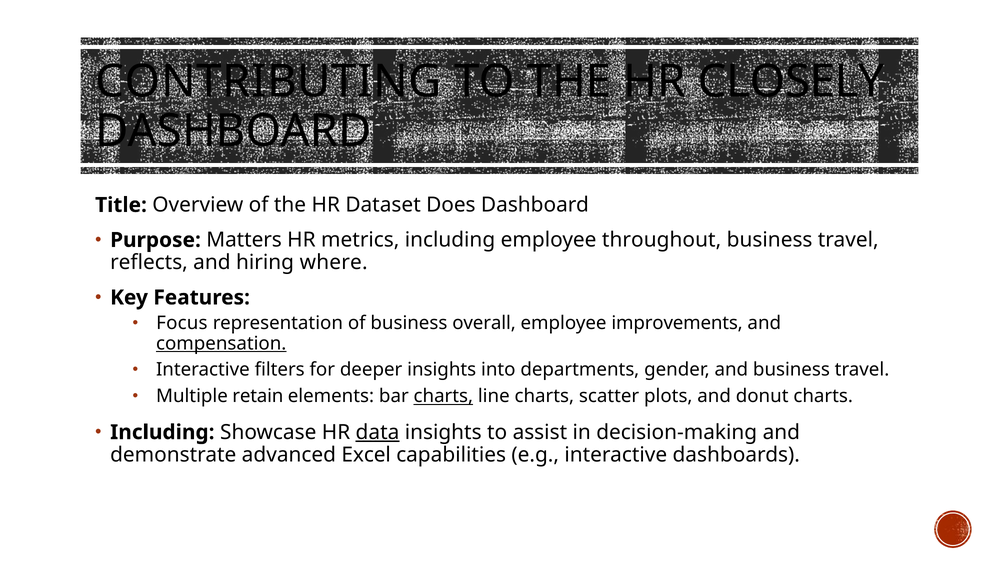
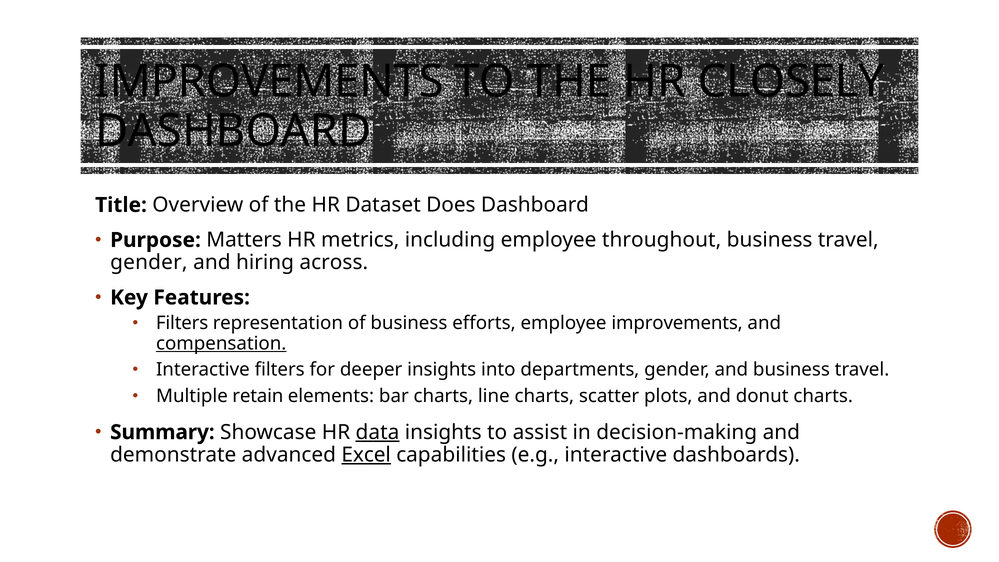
CONTRIBUTING: CONTRIBUTING -> IMPROVEMENTS (269, 82)
reflects: reflects -> gender (149, 263)
where: where -> across (334, 263)
Focus: Focus -> Filters (182, 323)
overall: overall -> efforts (484, 323)
charts underline: present -> none (443, 396)
Including: Including -> Summary (162, 432)
Excel underline: none -> present (366, 455)
